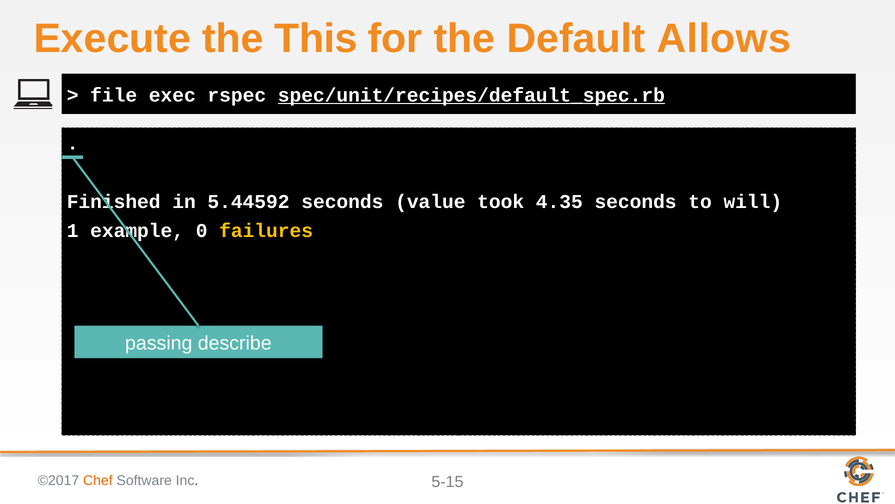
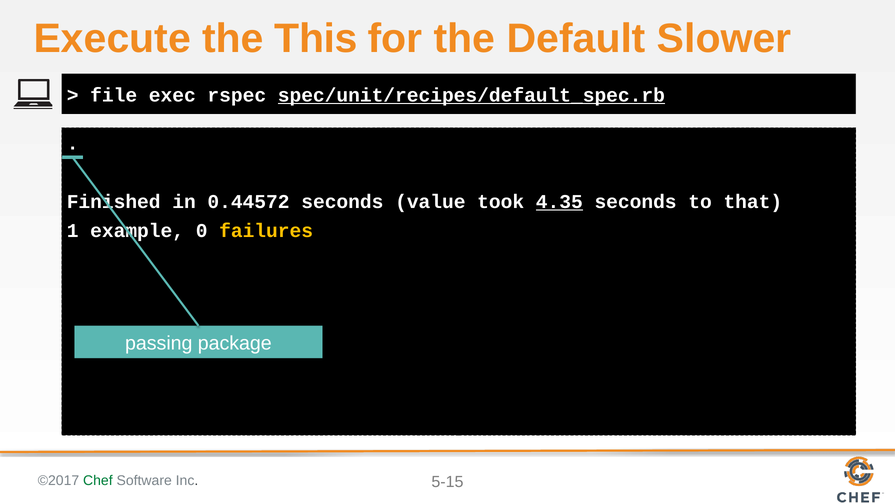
Allows: Allows -> Slower (724, 39)
5.44592: 5.44592 -> 0.44572 (248, 201)
4.35 underline: none -> present (559, 201)
will: will -> that (753, 201)
describe: describe -> package (235, 343)
Chef colour: orange -> green (98, 480)
